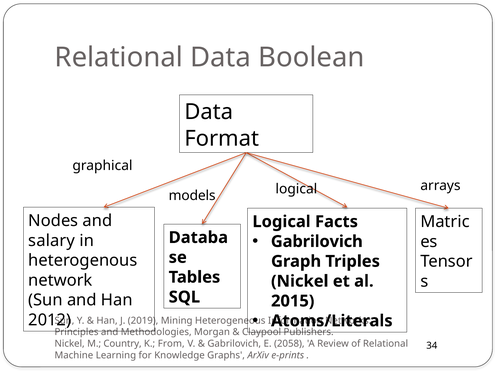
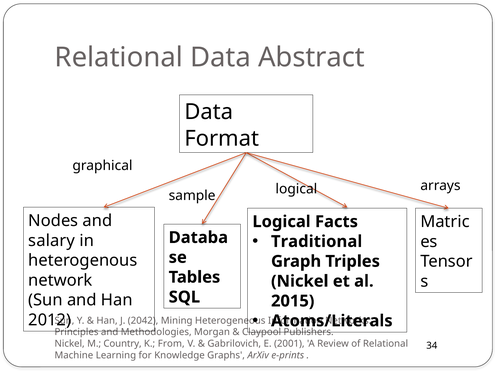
Boolean: Boolean -> Abstract (311, 57)
models: models -> sample (192, 196)
Gabrilovich: Gabrilovich -> Traditional (317, 242)
2019: 2019 -> 2042 (143, 321)
2058: 2058 -> 2001 (289, 344)
